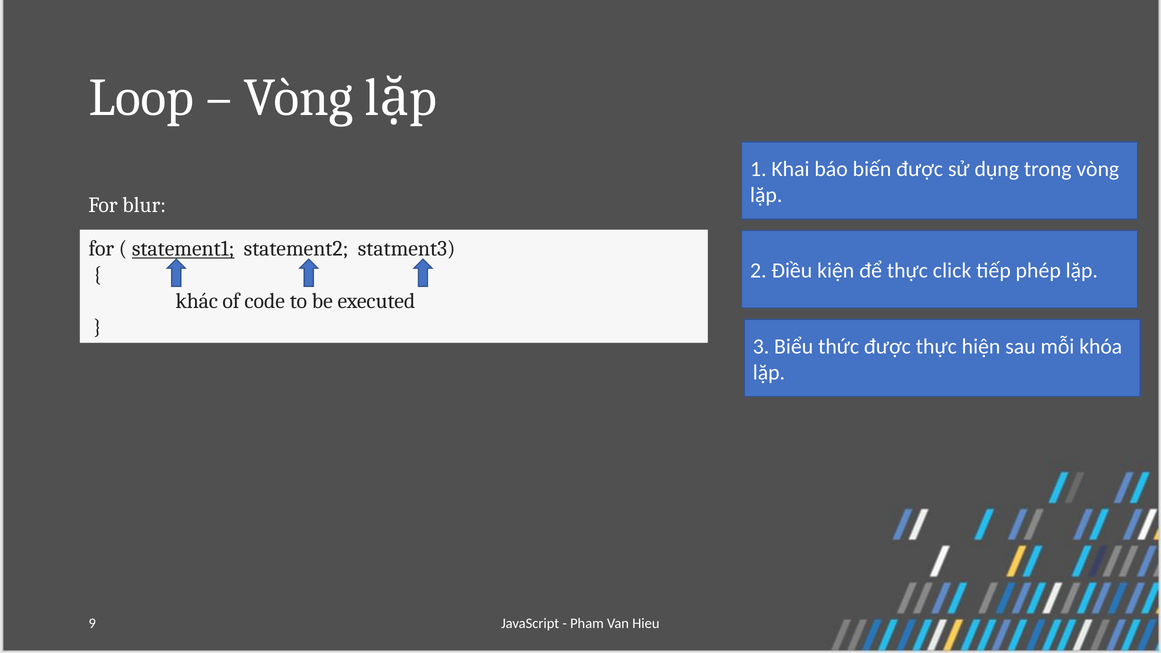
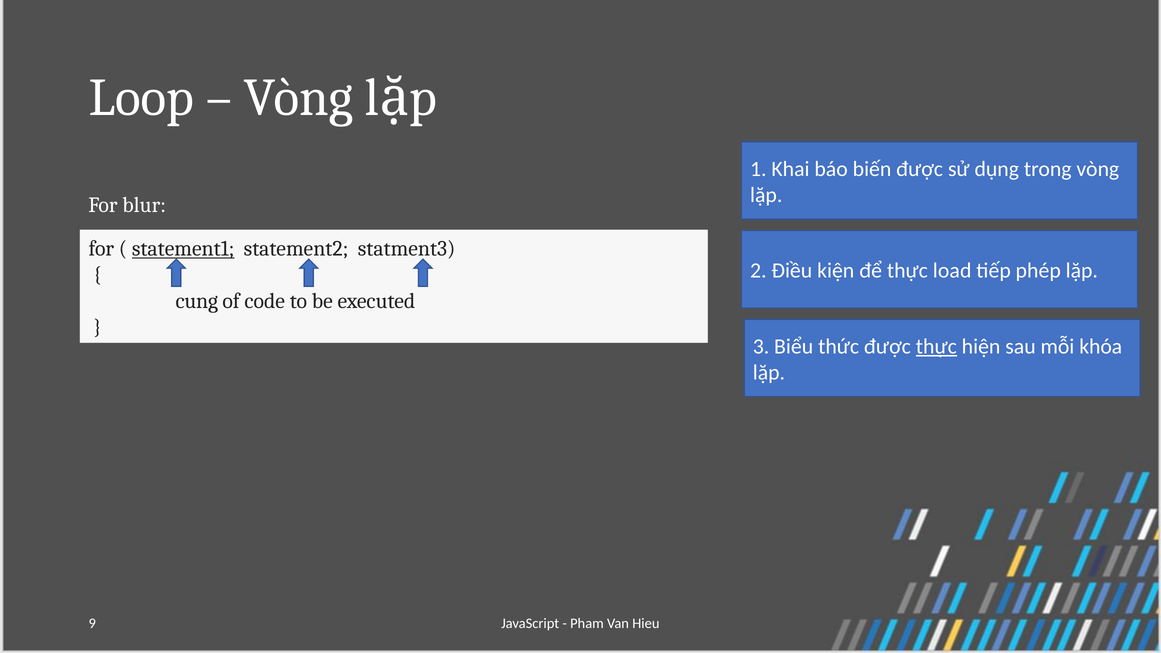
click: click -> load (952, 271)
khác: khác -> cung (197, 301)
thực underline: none -> present (936, 346)
